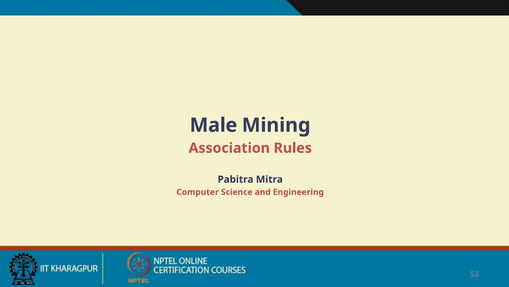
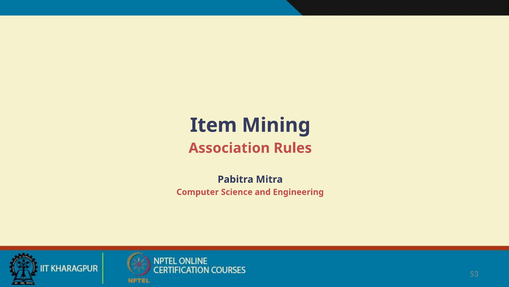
Male: Male -> Item (213, 125)
